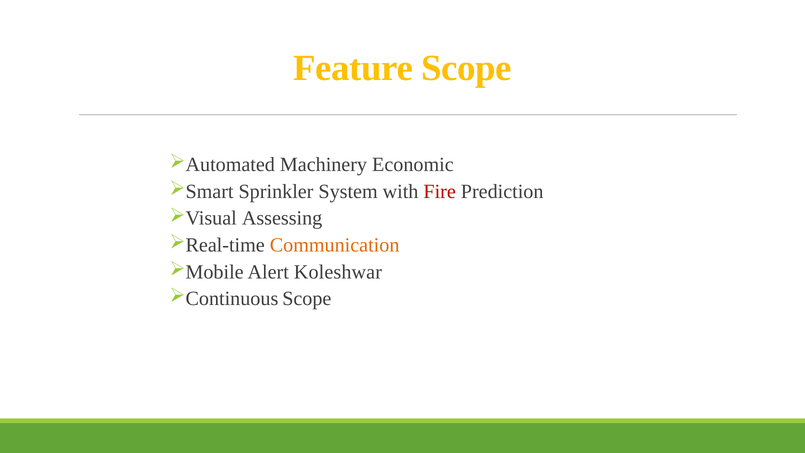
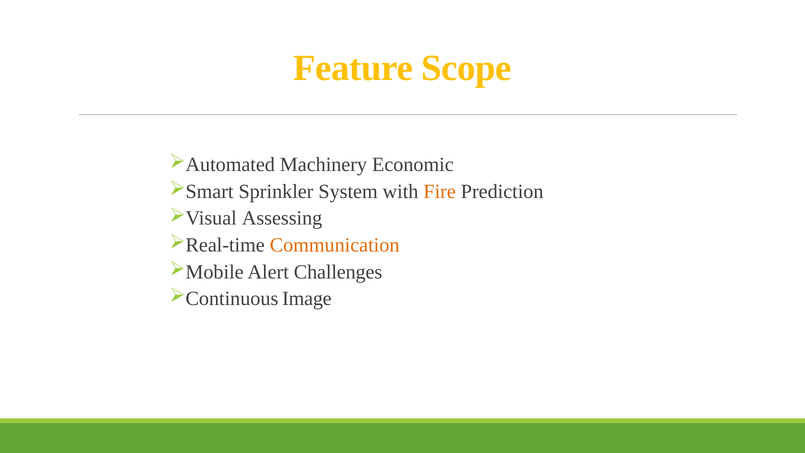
Fire colour: red -> orange (440, 191)
Koleshwar: Koleshwar -> Challenges (338, 272)
Scope: Scope -> Image (307, 299)
